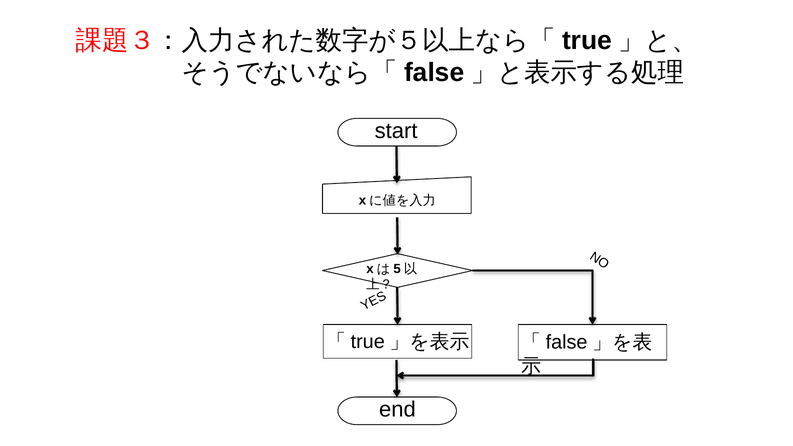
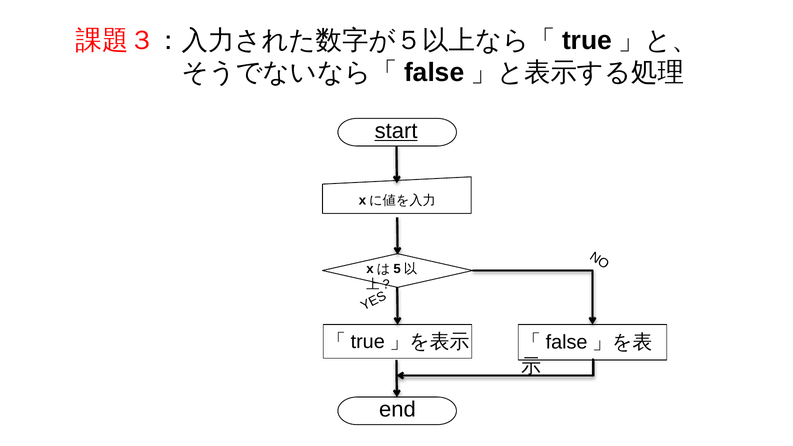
start underline: none -> present (396, 131)
